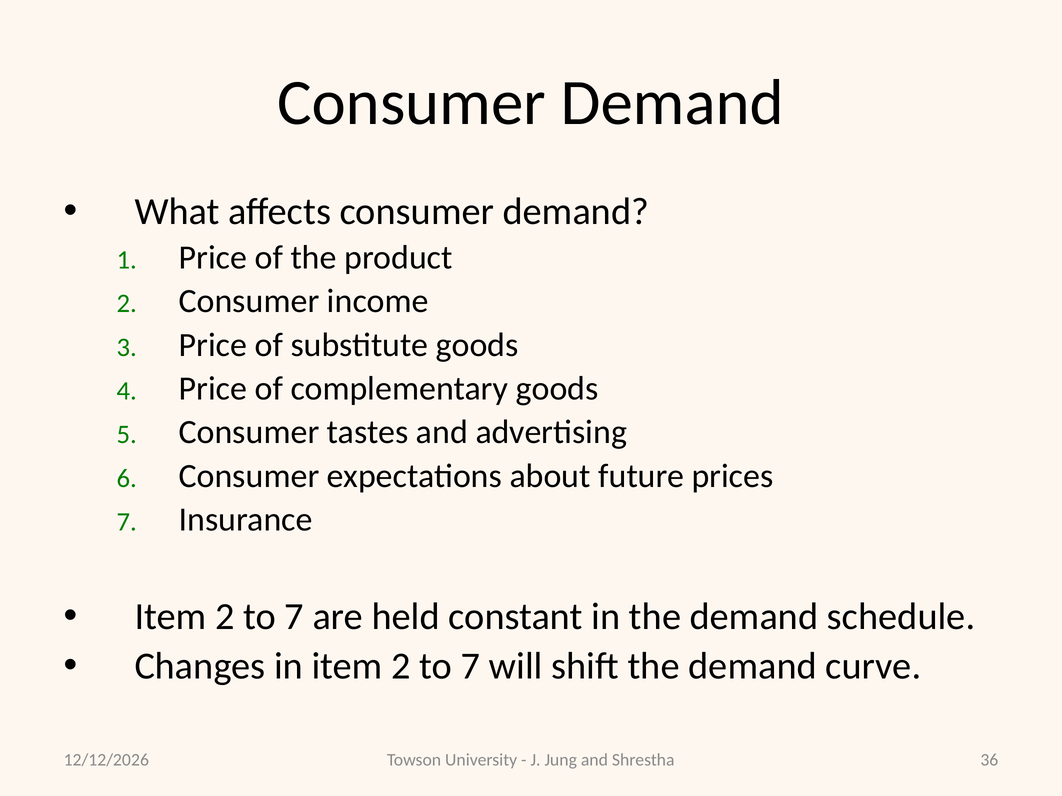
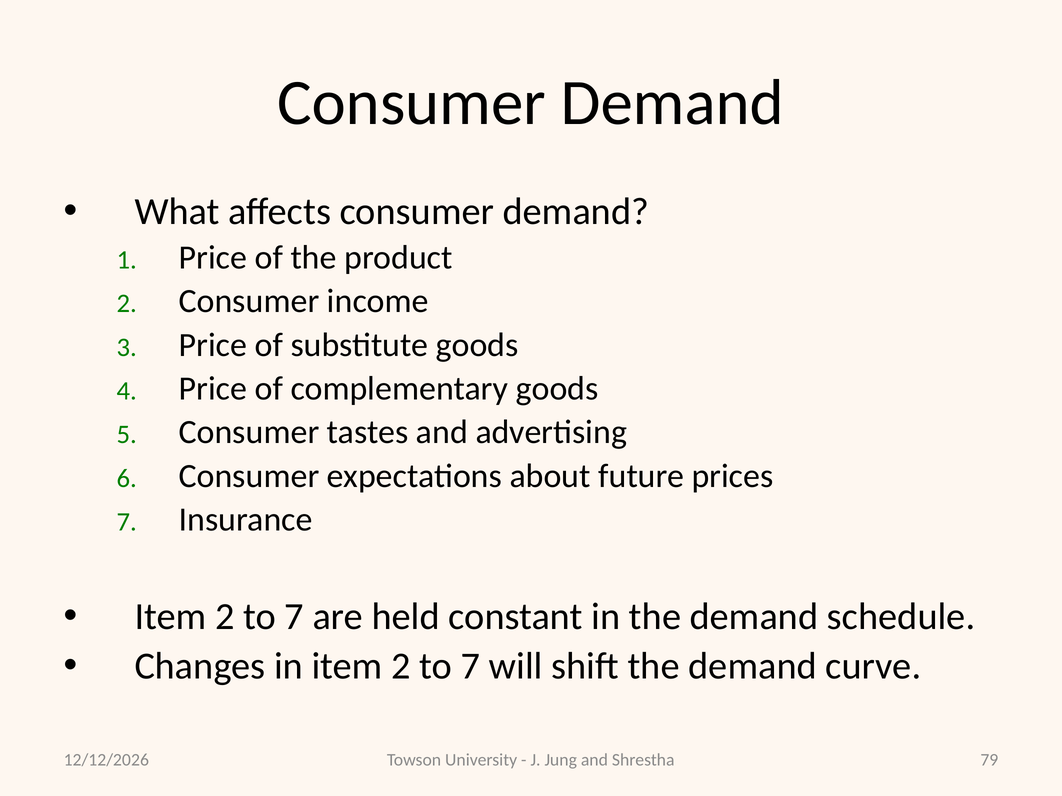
36: 36 -> 79 (989, 760)
